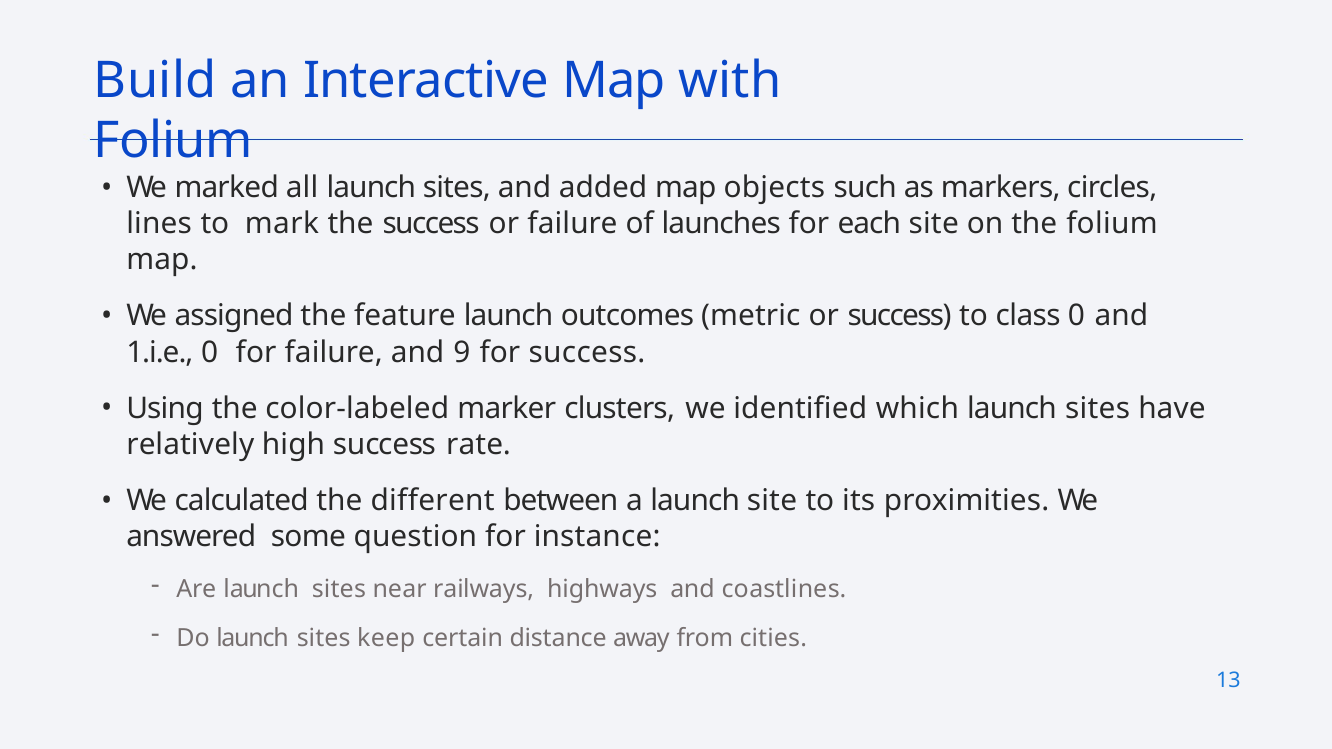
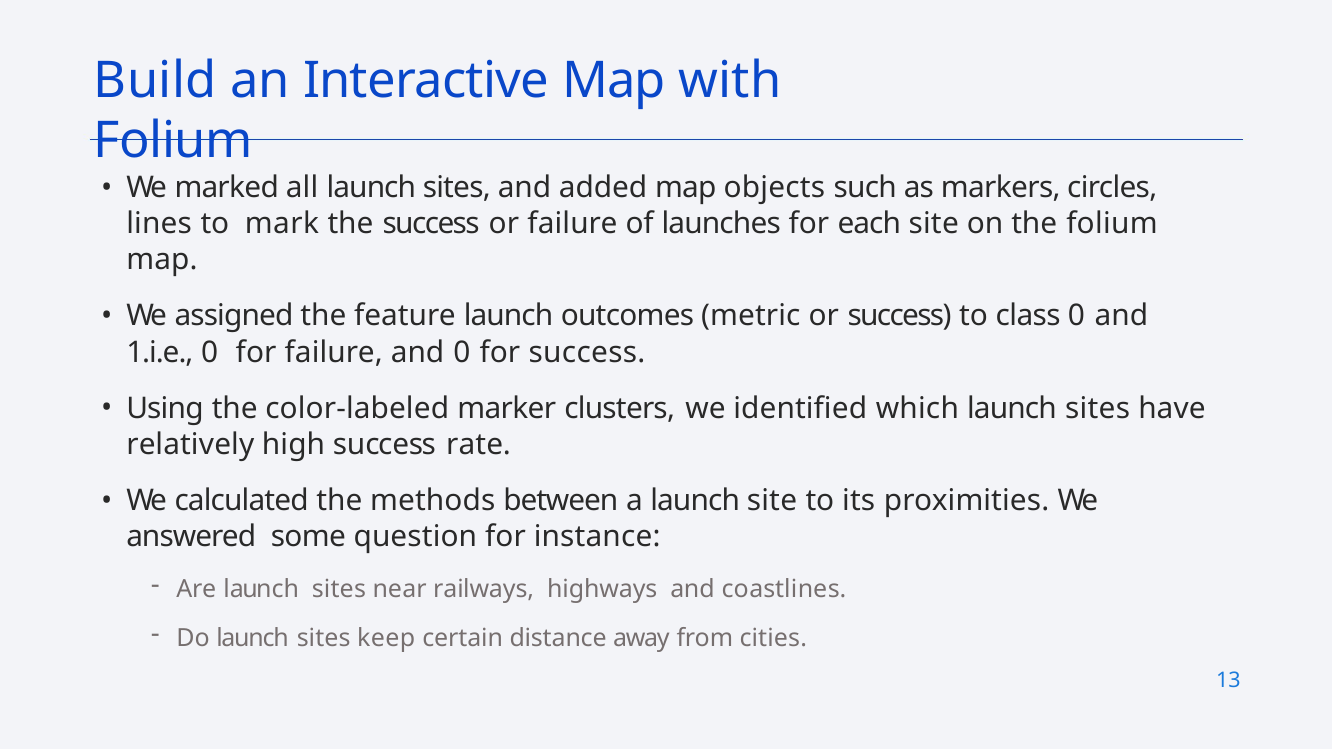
and 9: 9 -> 0 (462, 352)
different: different -> methods (433, 501)
